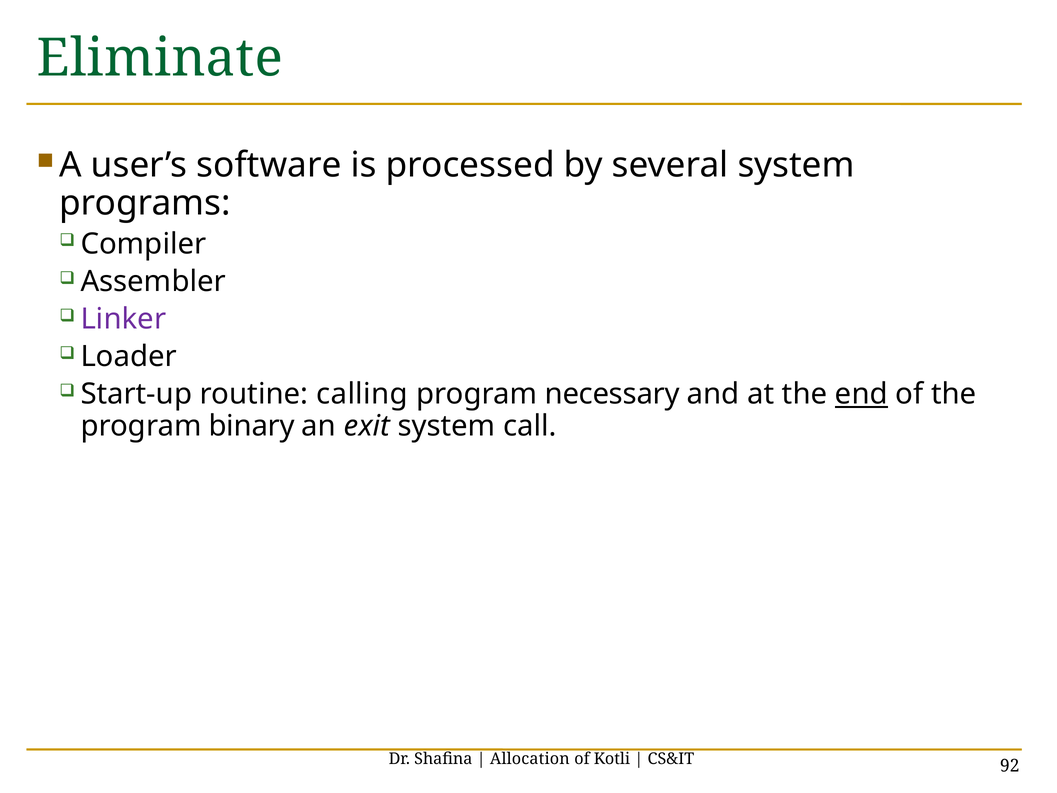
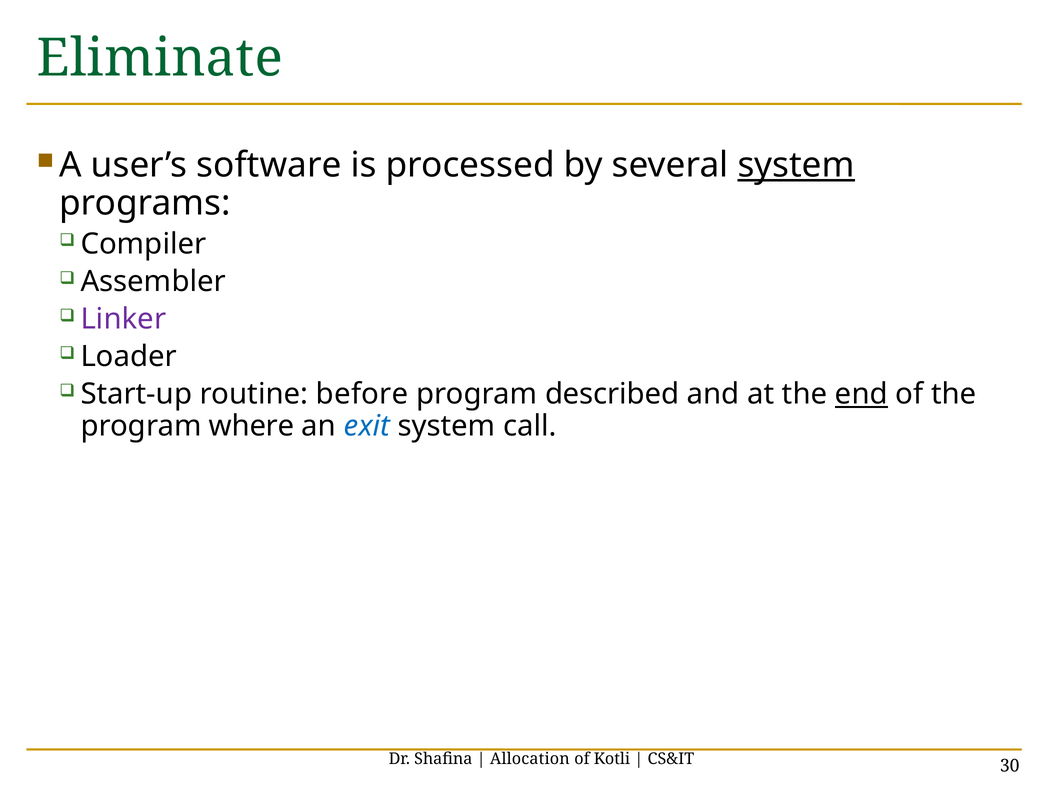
system underline: none -> present (796, 165)
calling: calling -> before (362, 394)
necessary: necessary -> described (612, 394)
binary: binary -> where (252, 426)
exit colour: black -> blue (367, 426)
92: 92 -> 30 (1010, 766)
